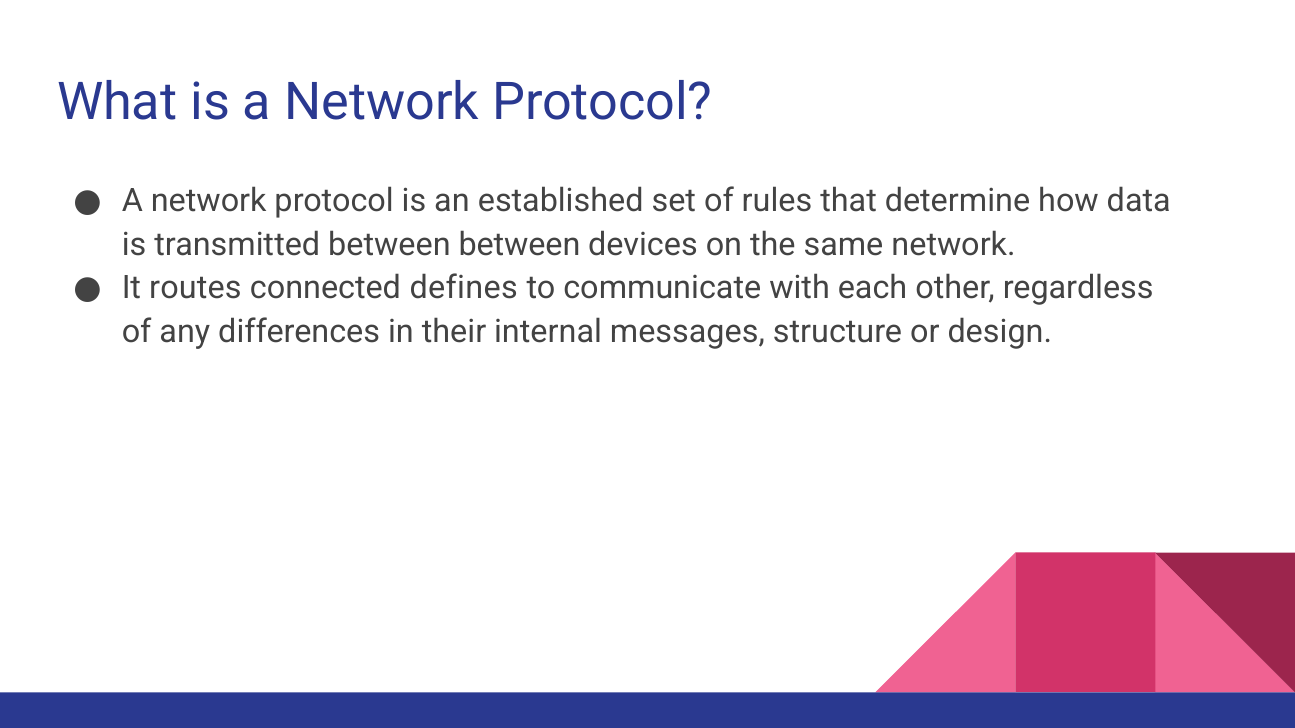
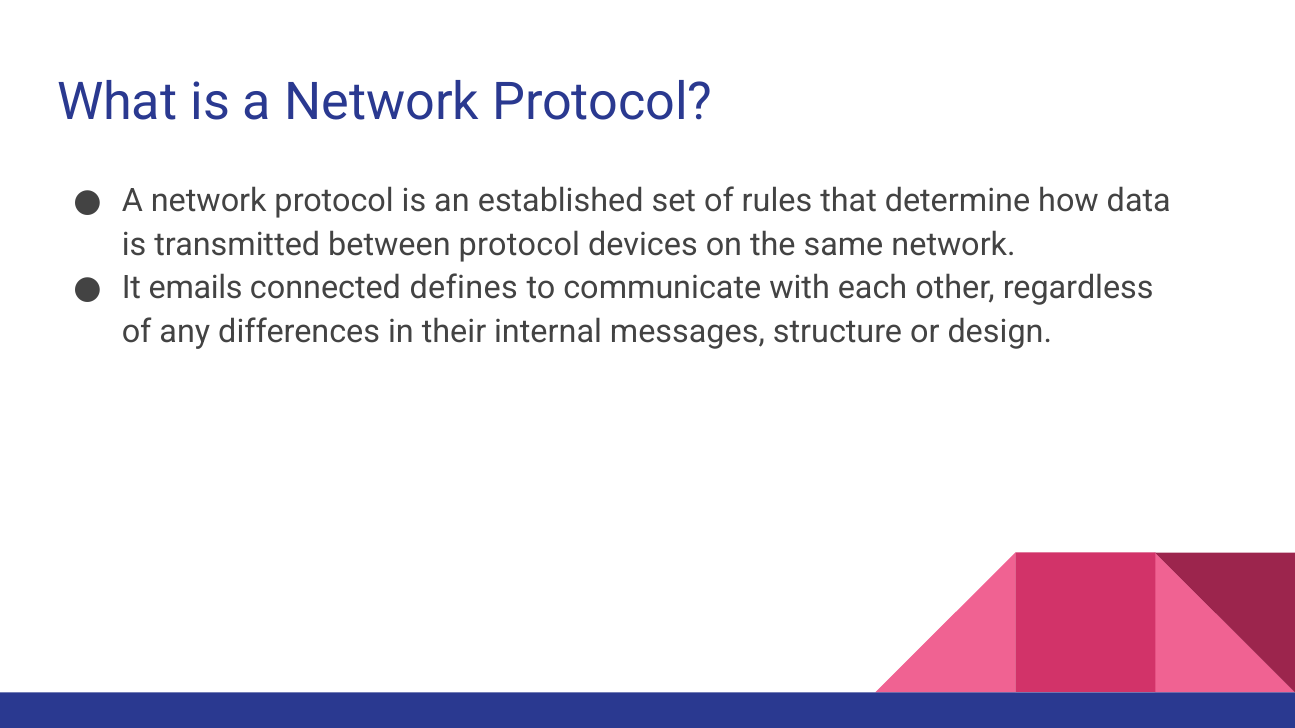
between between: between -> protocol (519, 245)
routes: routes -> emails (196, 288)
